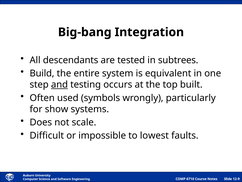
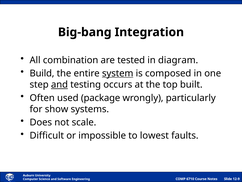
descendants: descendants -> combination (71, 60)
subtrees: subtrees -> diagram (178, 60)
system underline: none -> present (118, 73)
equivalent: equivalent -> composed (168, 73)
symbols: symbols -> package (101, 98)
